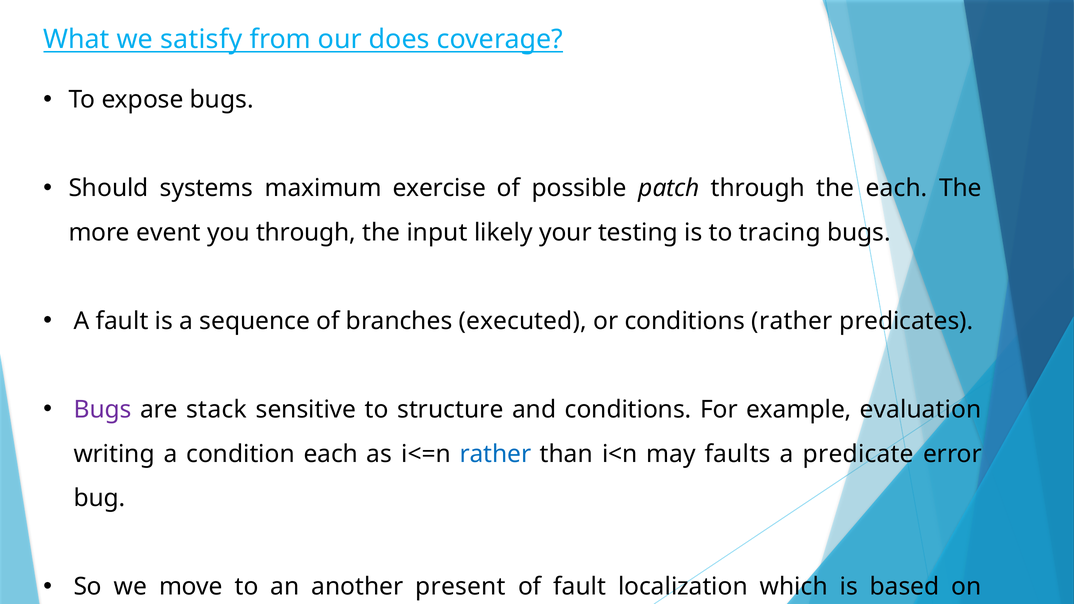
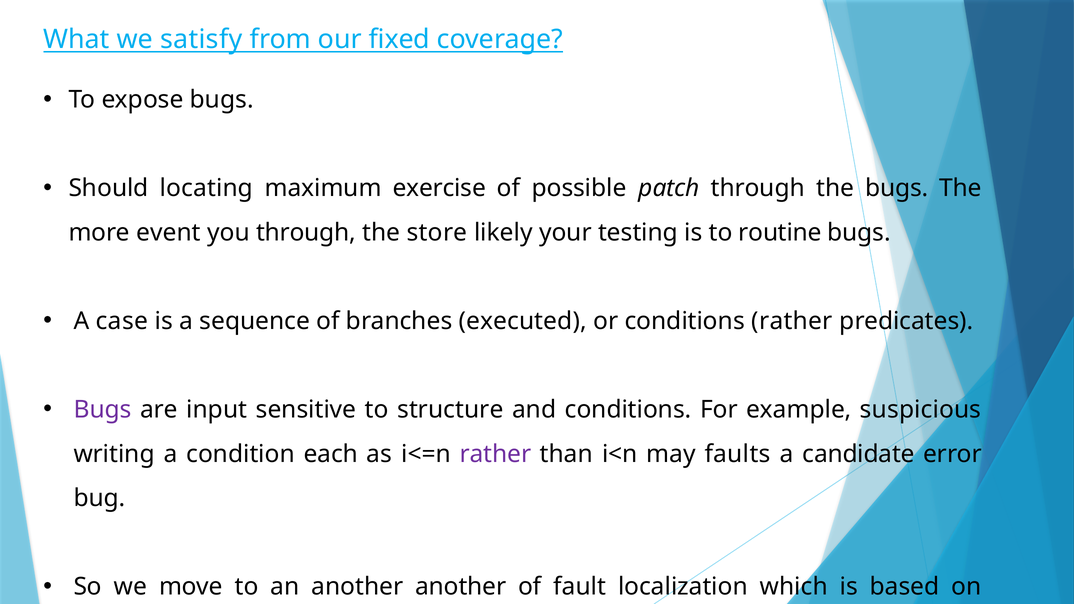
does: does -> fixed (399, 39)
systems: systems -> locating (207, 188)
the each: each -> bugs (897, 188)
input: input -> store (437, 233)
tracing: tracing -> routine (780, 233)
A fault: fault -> case (122, 321)
stack: stack -> input (217, 410)
evaluation: evaluation -> suspicious (921, 410)
rather colour: blue -> purple (495, 454)
predicate: predicate -> candidate (858, 454)
another present: present -> another (461, 587)
